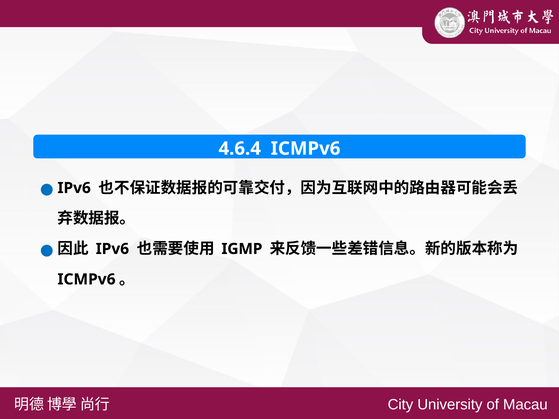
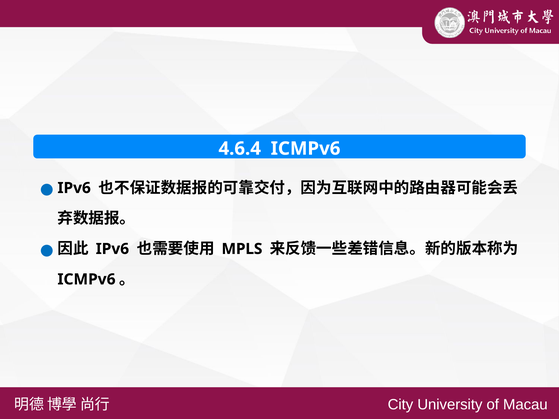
IGMP: IGMP -> MPLS (242, 249)
